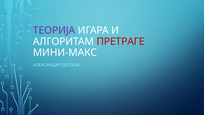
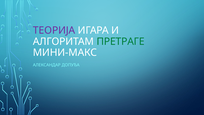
ПРЕТРАГЕ colour: red -> green (121, 41)
